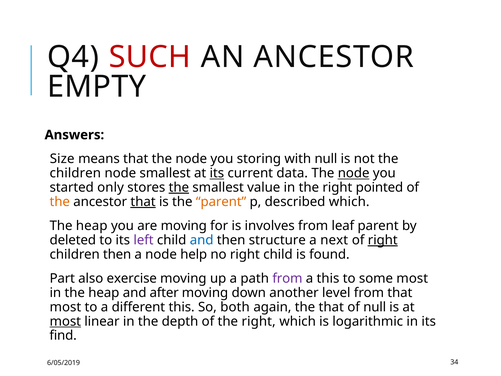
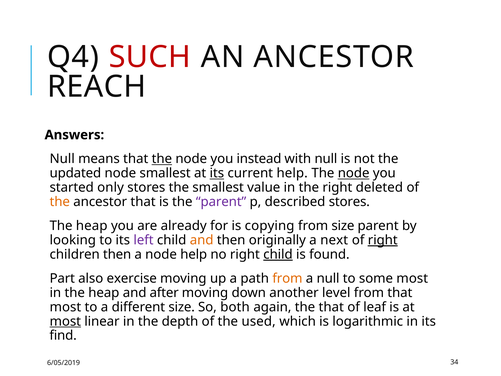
EMPTY: EMPTY -> REACH (97, 87)
Size: Size -> Null (62, 159)
the underline: none -> present (162, 159)
storing: storing -> instead (259, 159)
children: children -> updated (75, 173)
current data: data -> help (292, 173)
the underline: present -> none (179, 187)
pointed: pointed -> deleted (379, 187)
that underline: present -> none (143, 202)
parent colour: orange -> purple (221, 202)
described which: which -> stores (349, 202)
are moving: moving -> already (184, 226)
involves: involves -> copying (270, 226)
from leaf: leaf -> size (343, 226)
deleted: deleted -> looking (73, 240)
and colour: blue -> orange (202, 240)
structure: structure -> originally (277, 240)
child underline: none -> present (278, 254)
from colour: purple -> orange (287, 278)
a this: this -> null (328, 278)
different this: this -> size (182, 307)
of null: null -> leaf (375, 307)
of the right: right -> used (259, 321)
